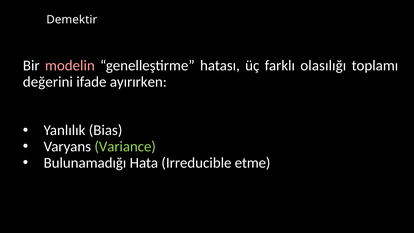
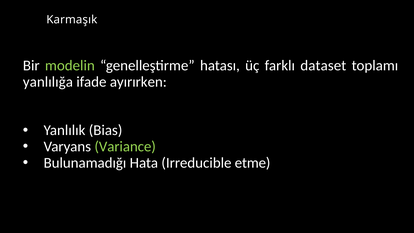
Demektir: Demektir -> Karmaşık (72, 20)
modelin colour: pink -> light green (70, 66)
olasılığı: olasılığı -> dataset (323, 66)
değerini: değerini -> yanlılığa (48, 82)
